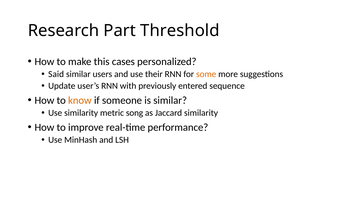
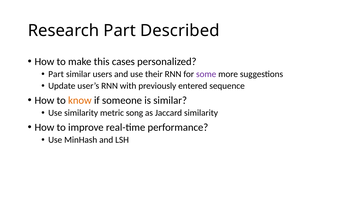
Threshold: Threshold -> Described (180, 31)
Said: Said -> Part (56, 74)
some colour: orange -> purple (206, 74)
